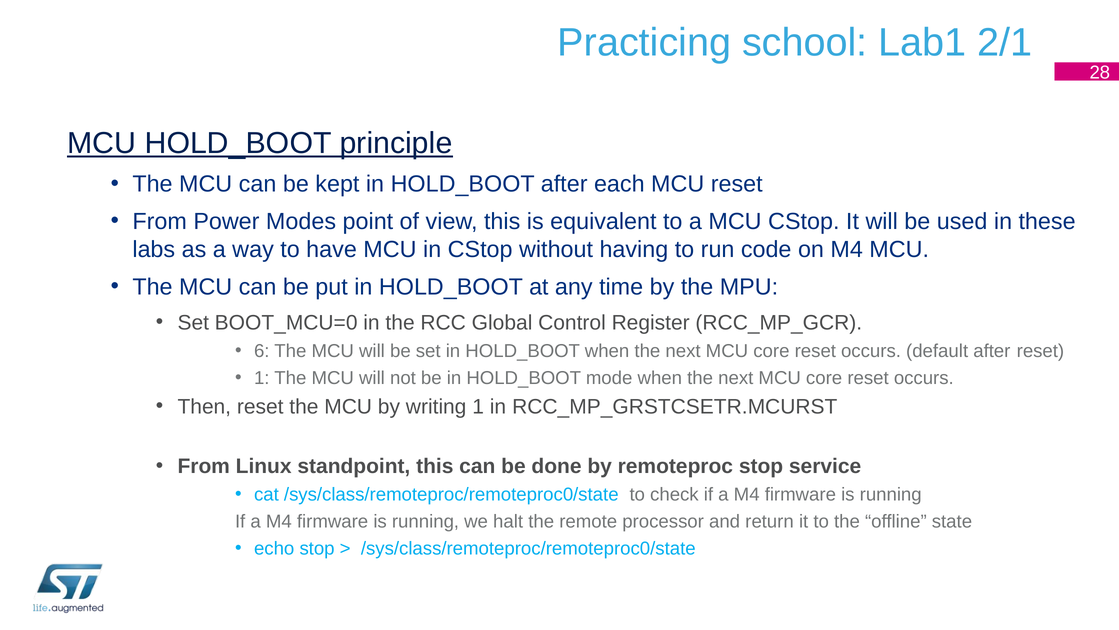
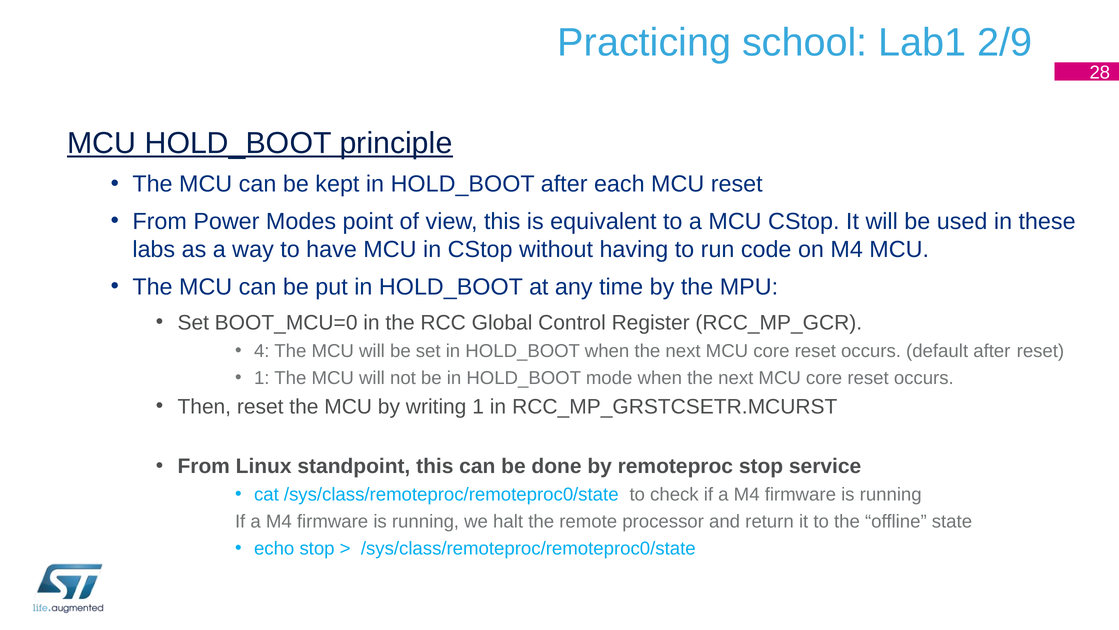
2/1: 2/1 -> 2/9 (1005, 43)
6: 6 -> 4 (262, 351)
